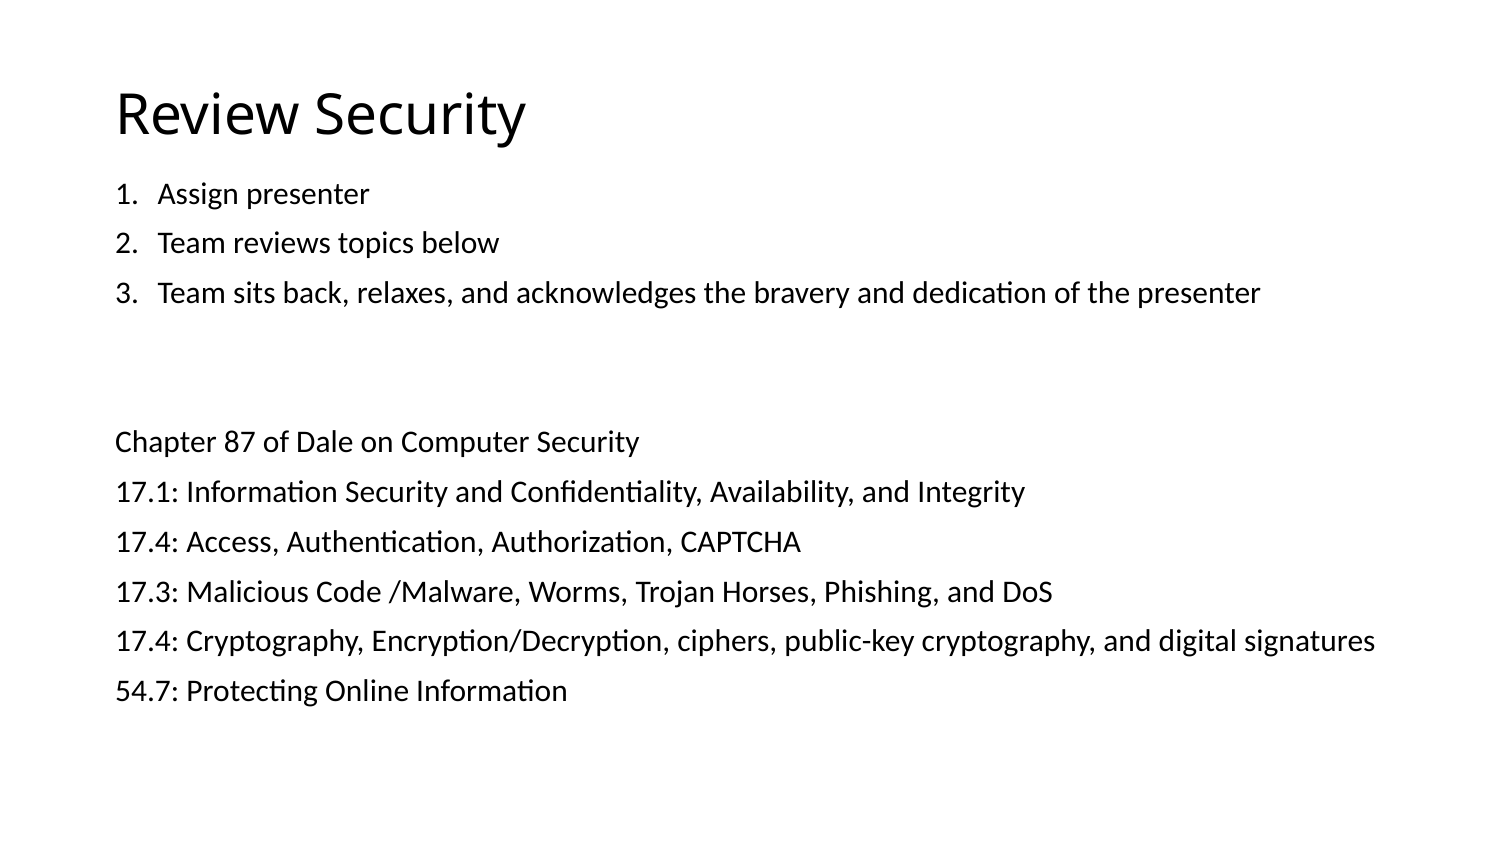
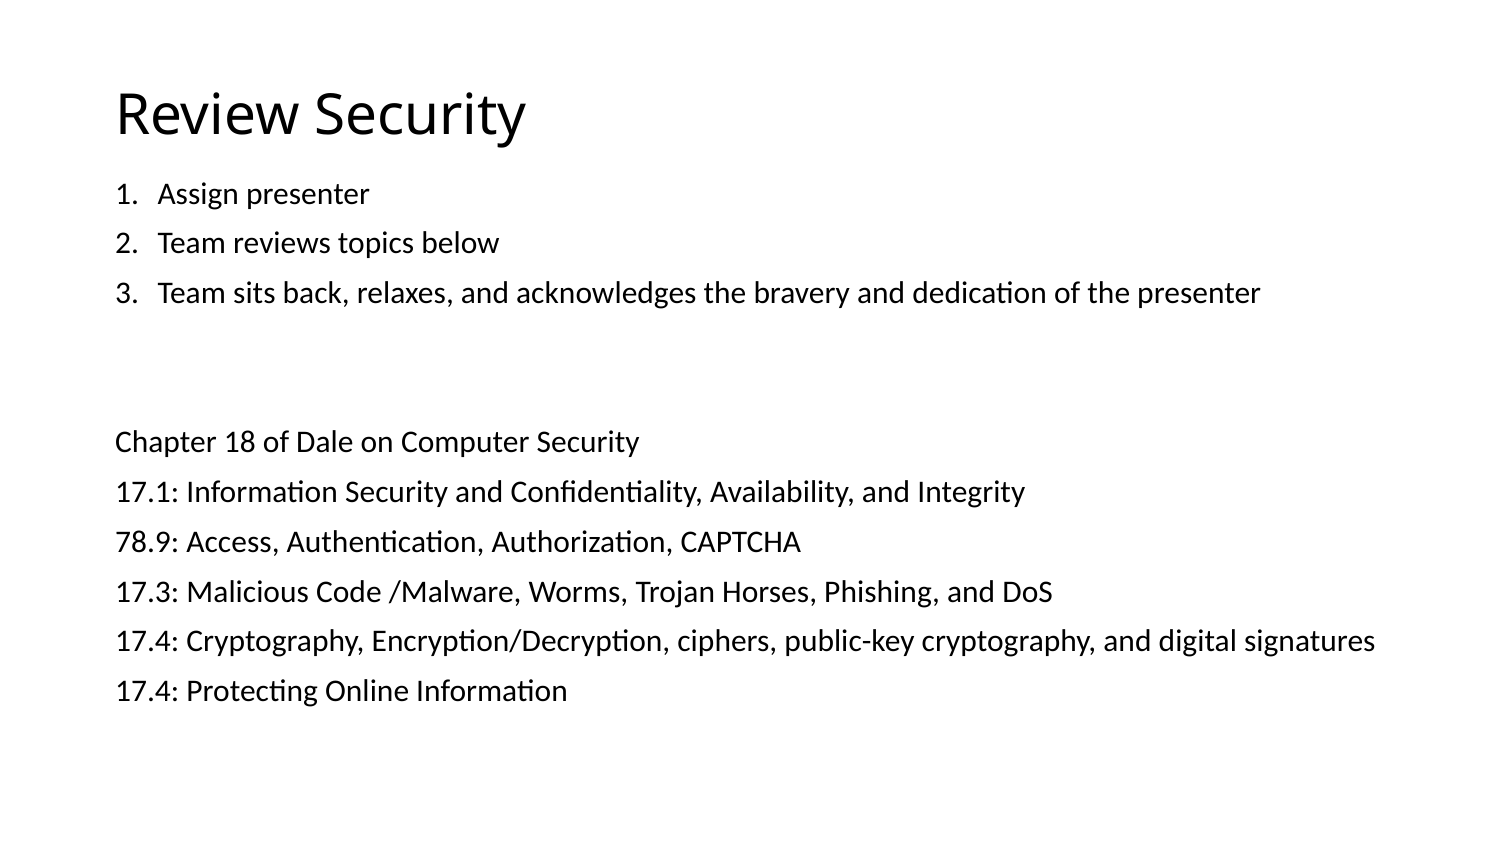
87: 87 -> 18 (240, 443)
17.4: 17.4 -> 78.9 (147, 542)
54.7: 54.7 -> 17.4 (147, 691)
